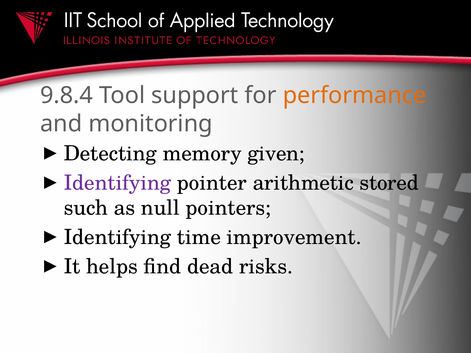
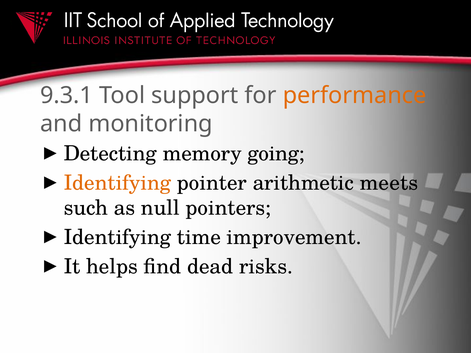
9.8.4: 9.8.4 -> 9.3.1 (67, 95)
given: given -> going (276, 154)
Identifying colour: purple -> orange (117, 183)
stored: stored -> meets (389, 183)
